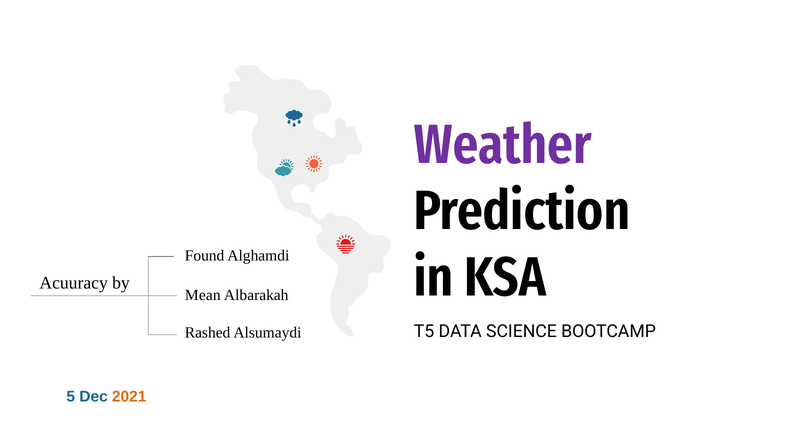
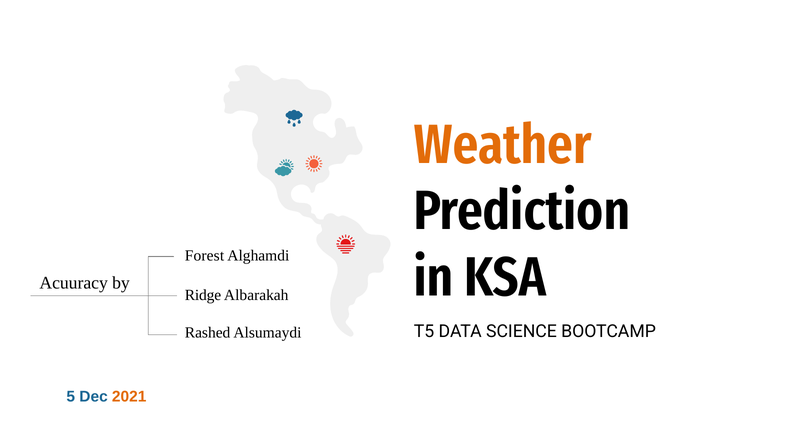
Weather colour: purple -> orange (503, 145)
Found: Found -> Forest (204, 256)
Mean: Mean -> Ridge (203, 295)
